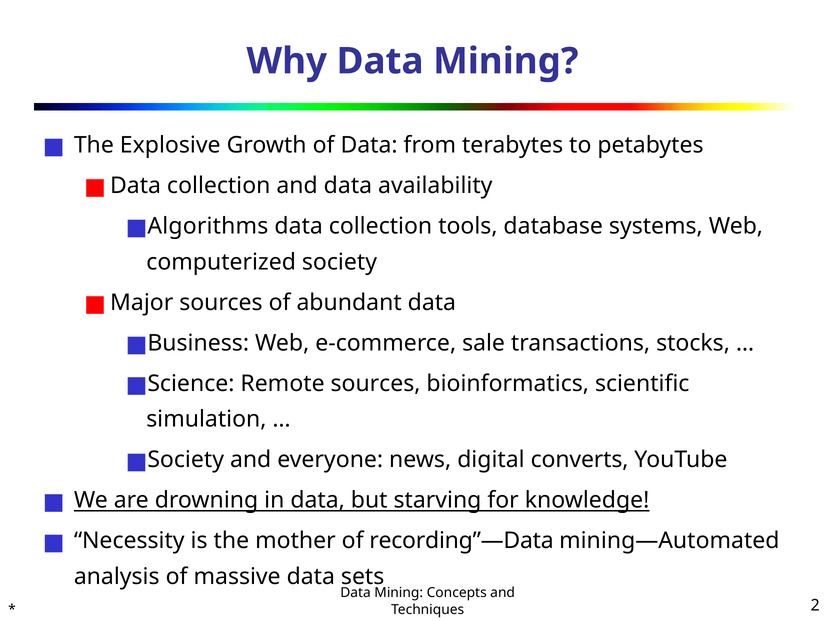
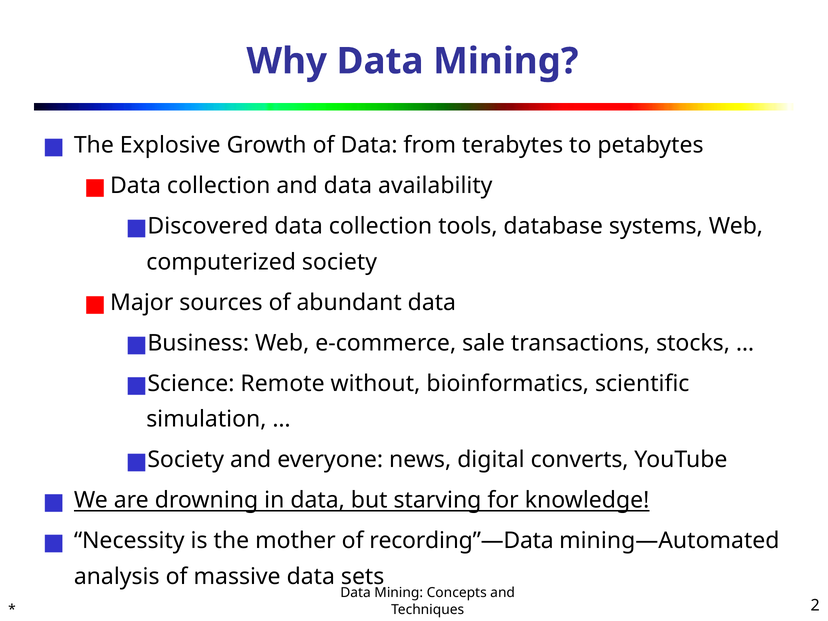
Algorithms: Algorithms -> Discovered (208, 226)
Remote sources: sources -> without (375, 383)
